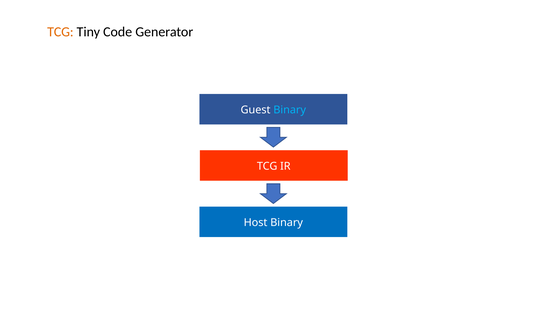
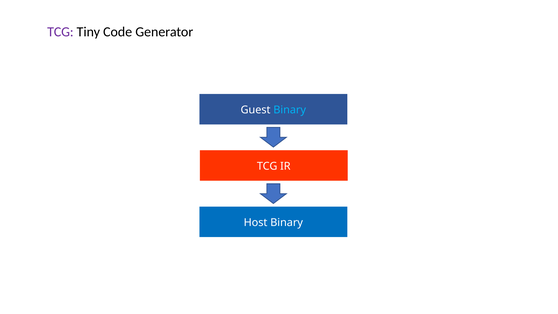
TCG colour: orange -> purple (60, 32)
